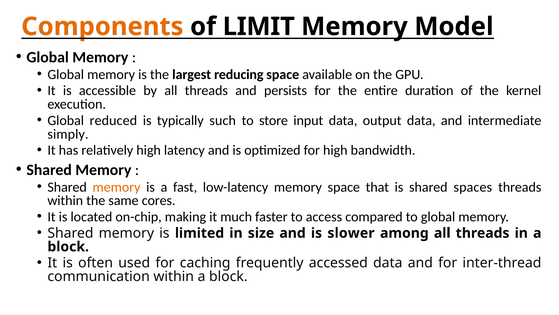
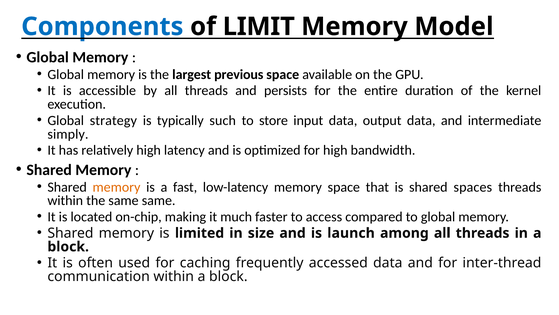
Components colour: orange -> blue (102, 27)
reducing: reducing -> previous (239, 74)
reduced: reduced -> strategy (113, 120)
same cores: cores -> same (159, 200)
slower: slower -> launch (351, 233)
